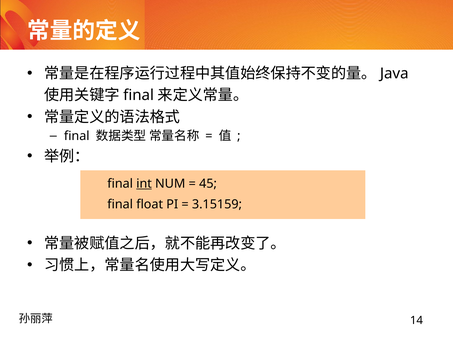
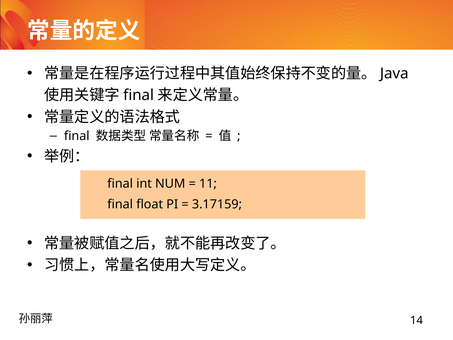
int underline: present -> none (144, 184)
45: 45 -> 11 (208, 184)
3.15159: 3.15159 -> 3.17159 (217, 204)
